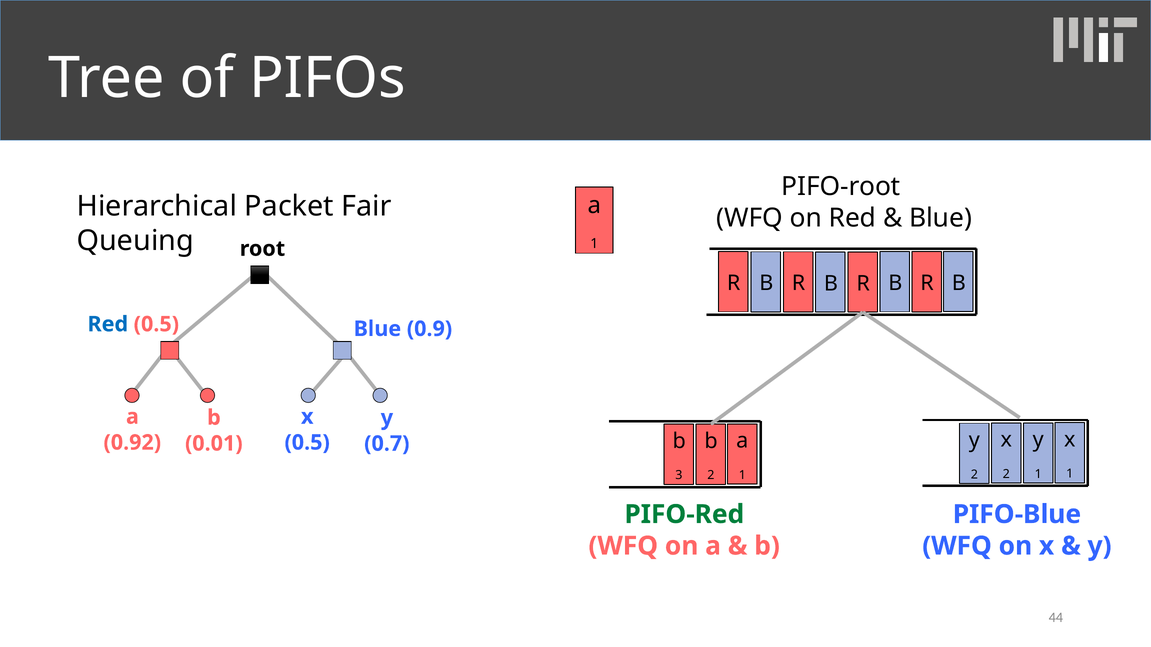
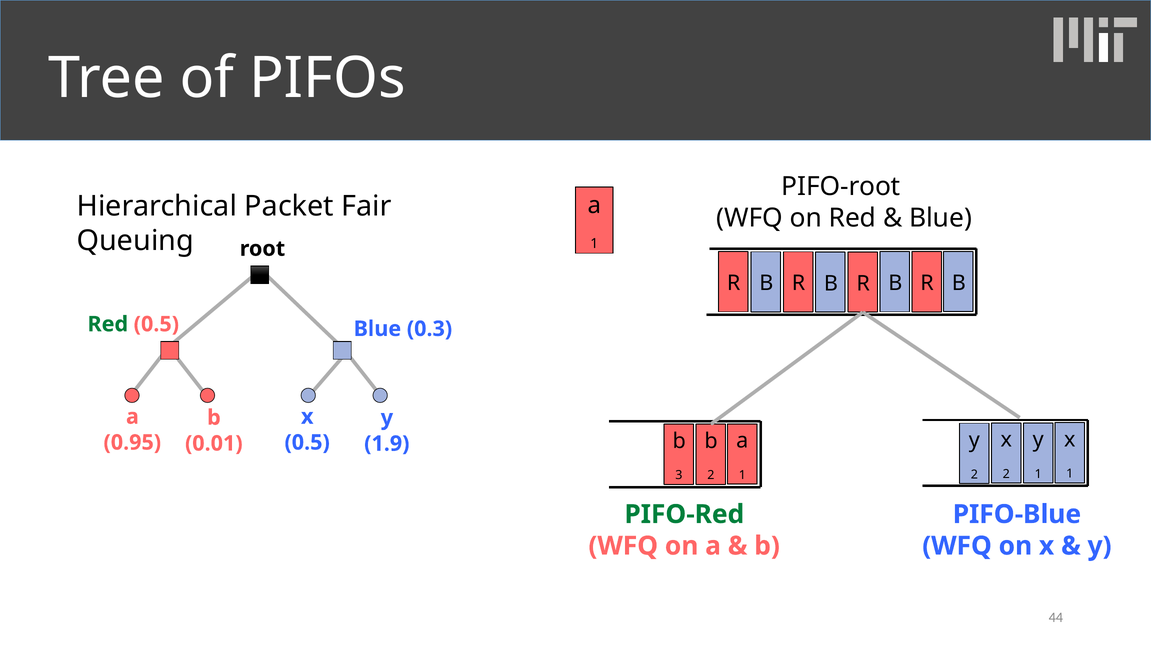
Red colour: blue -> green (108, 324)
0.9: 0.9 -> 0.3 (430, 329)
0.92: 0.92 -> 0.95 (132, 443)
0.7: 0.7 -> 1.9 (387, 444)
